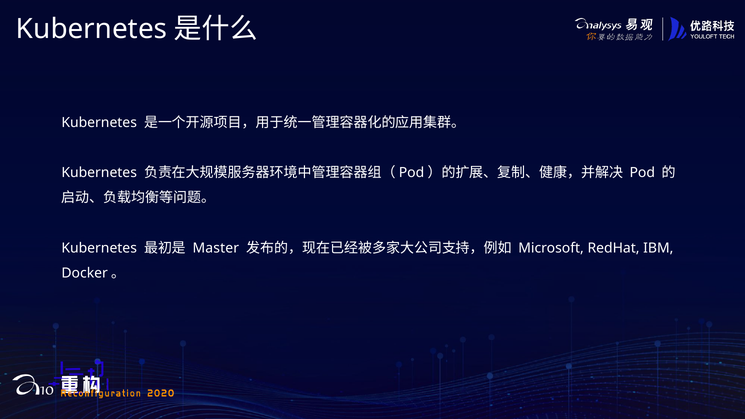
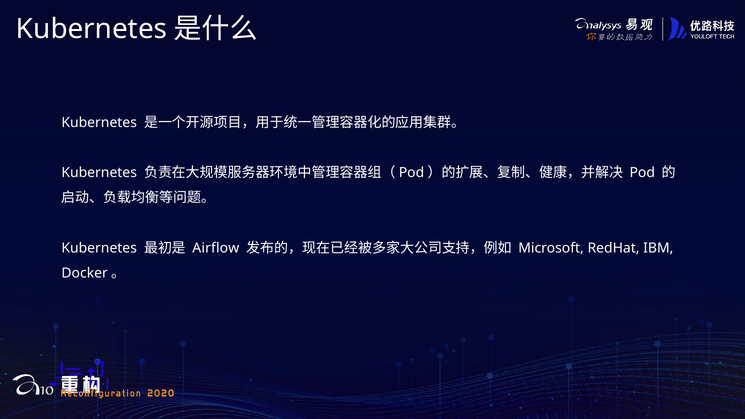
Master: Master -> Airflow (216, 248)
